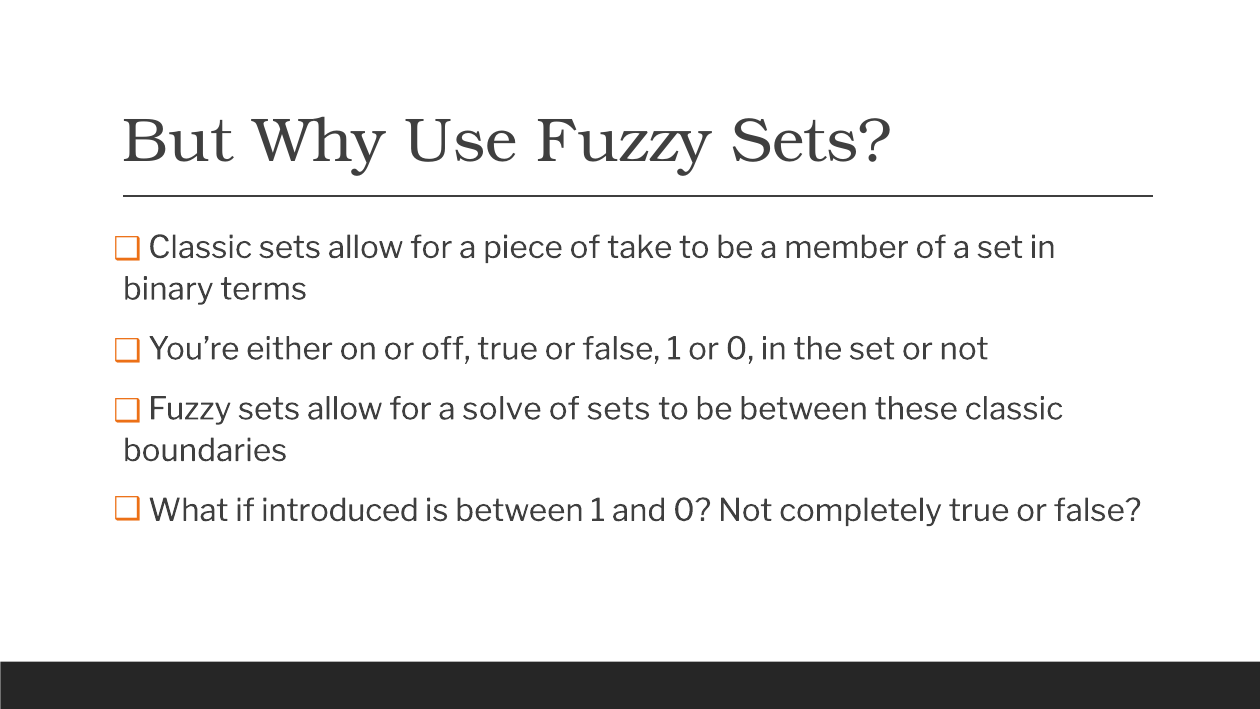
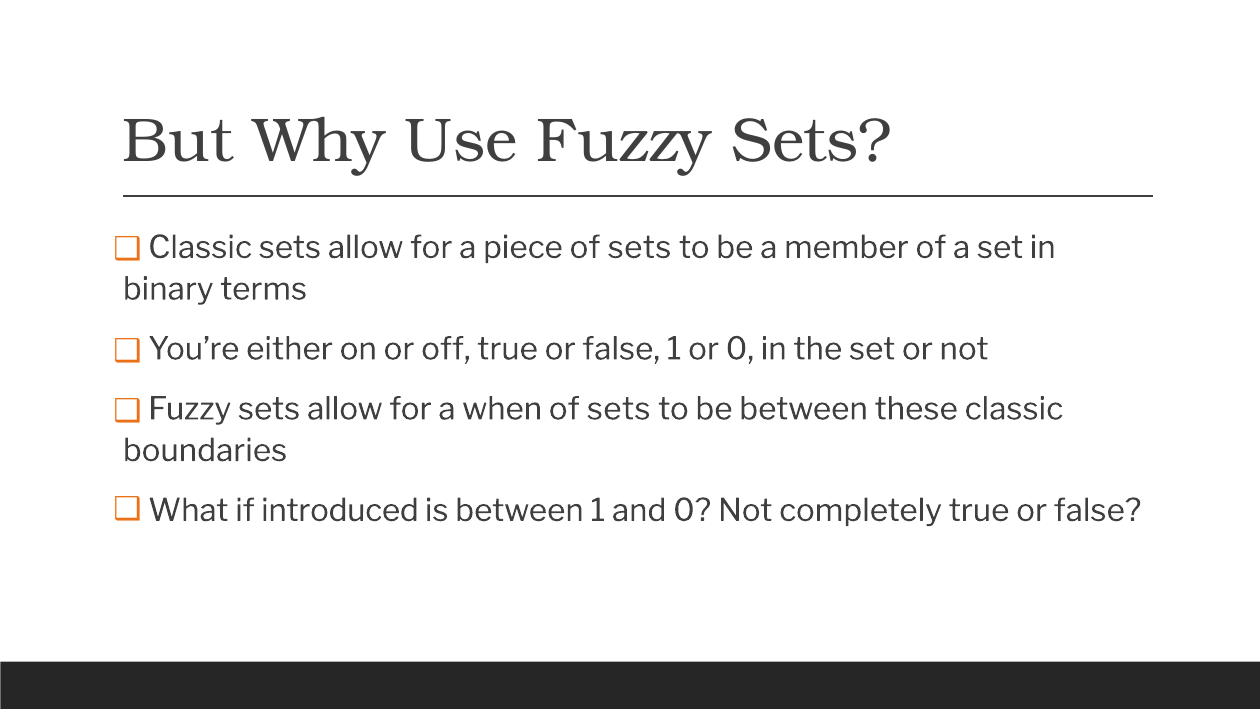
piece of take: take -> sets (639, 247)
solve: solve -> when (502, 409)
